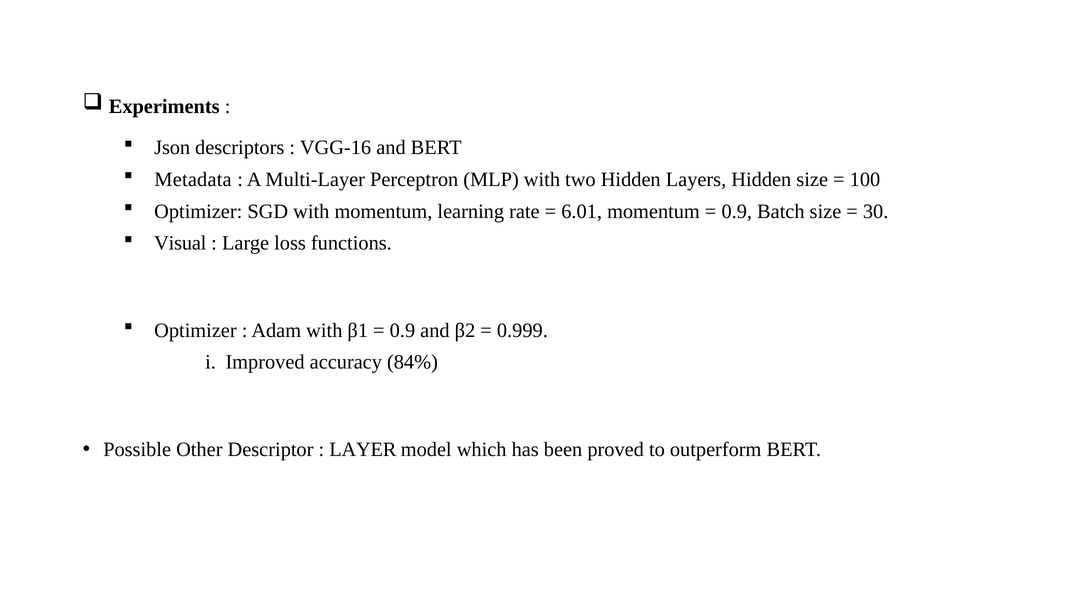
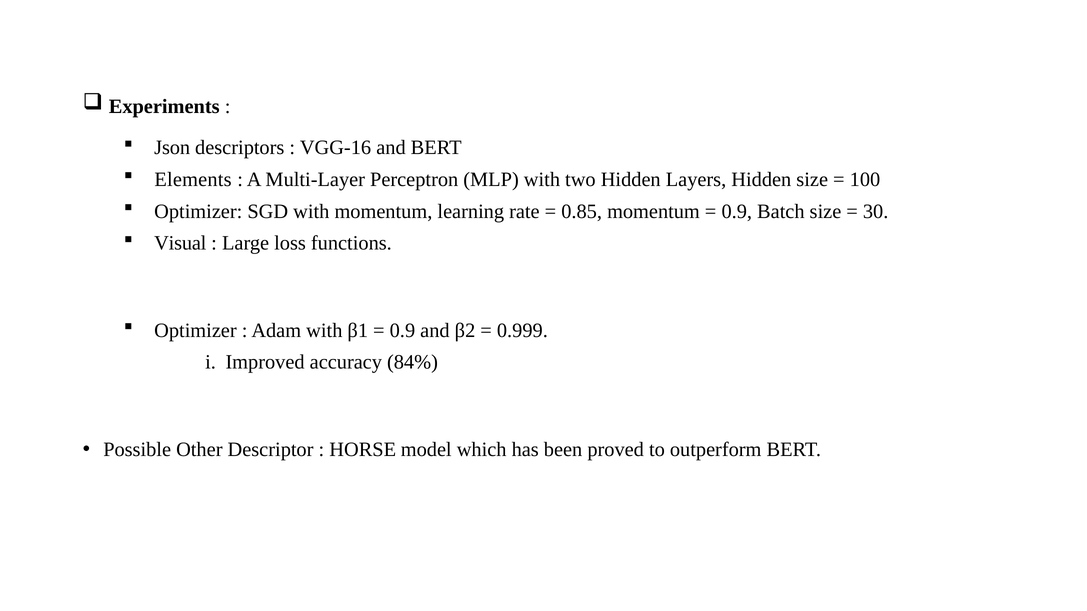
Metadata: Metadata -> Elements (193, 180)
6.01: 6.01 -> 0.85 (582, 211)
LAYER: LAYER -> HORSE (363, 450)
